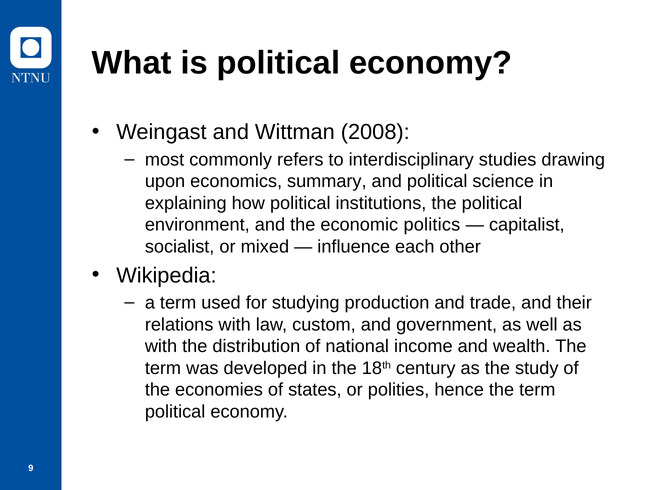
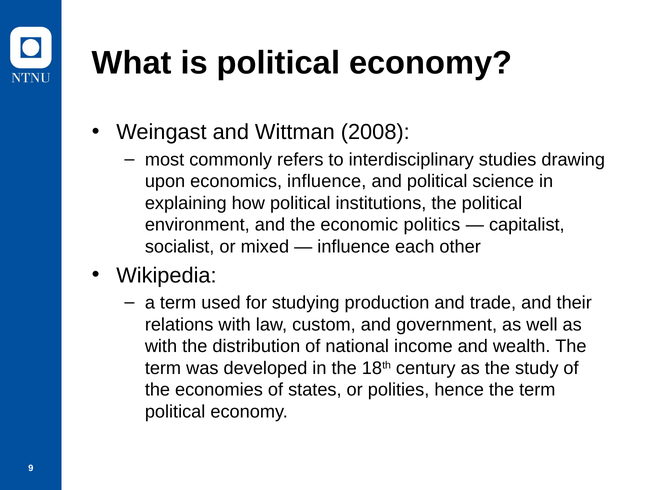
economics summary: summary -> influence (327, 181)
